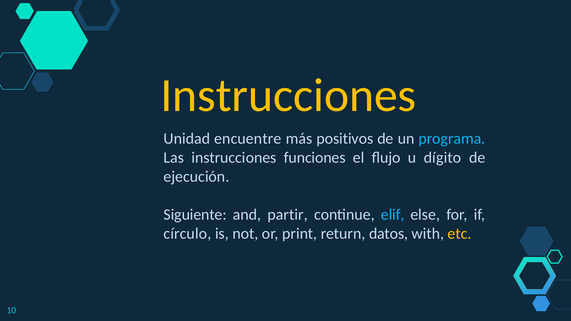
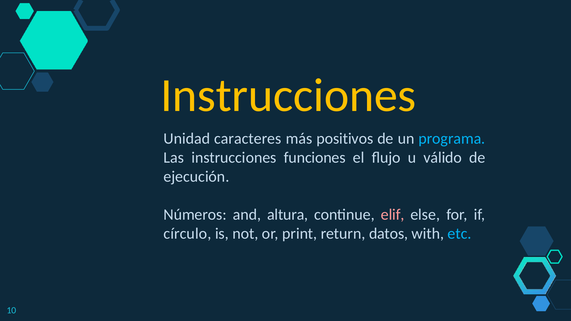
encuentre: encuentre -> caracteres (248, 139)
dígito: dígito -> válido (443, 158)
Siguiente: Siguiente -> Números (195, 215)
partir: partir -> altura (288, 215)
elif colour: light blue -> pink (393, 215)
etc colour: yellow -> light blue (460, 234)
